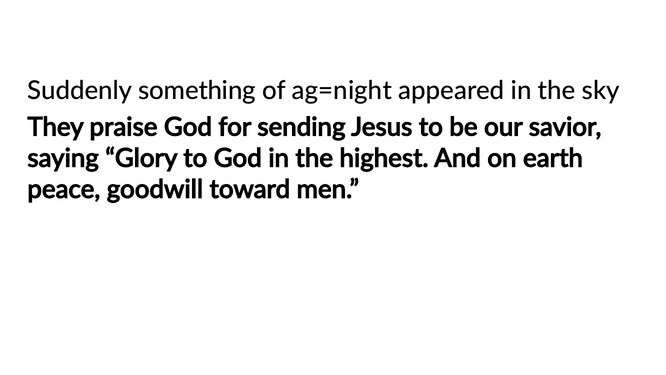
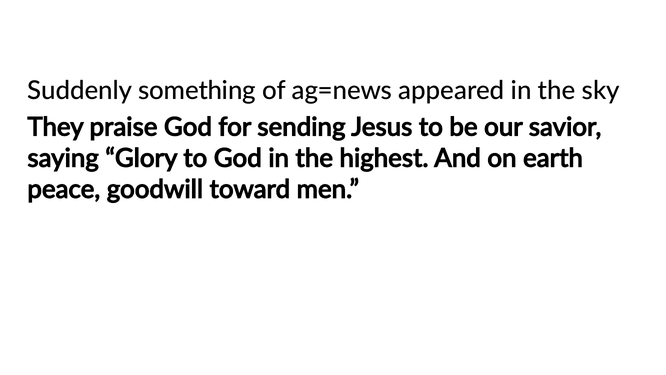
ag=night: ag=night -> ag=news (342, 91)
